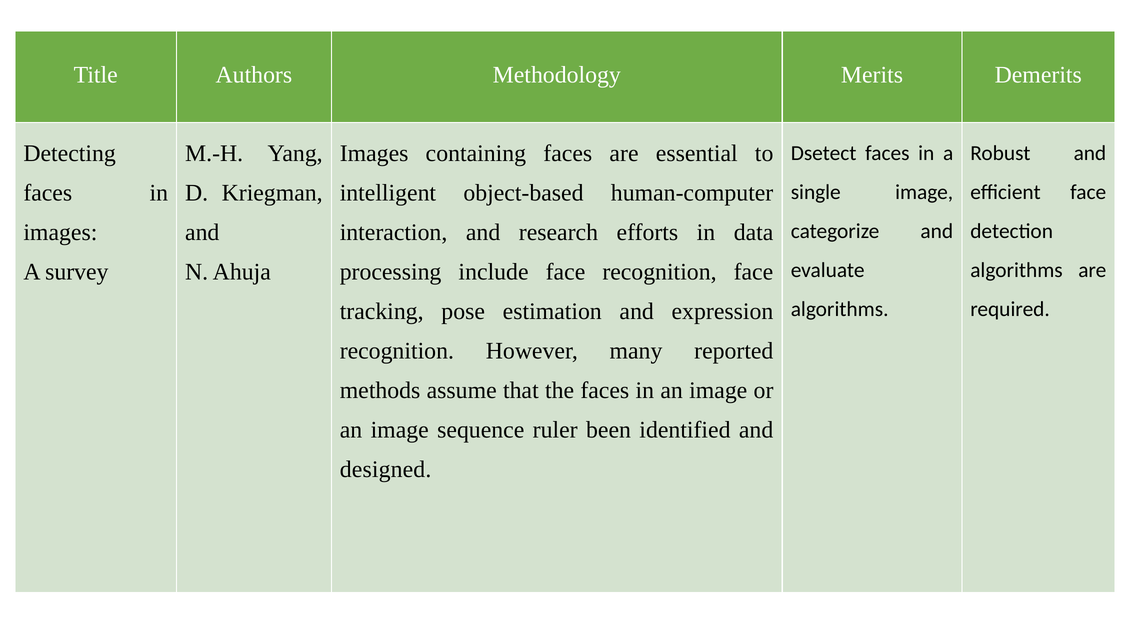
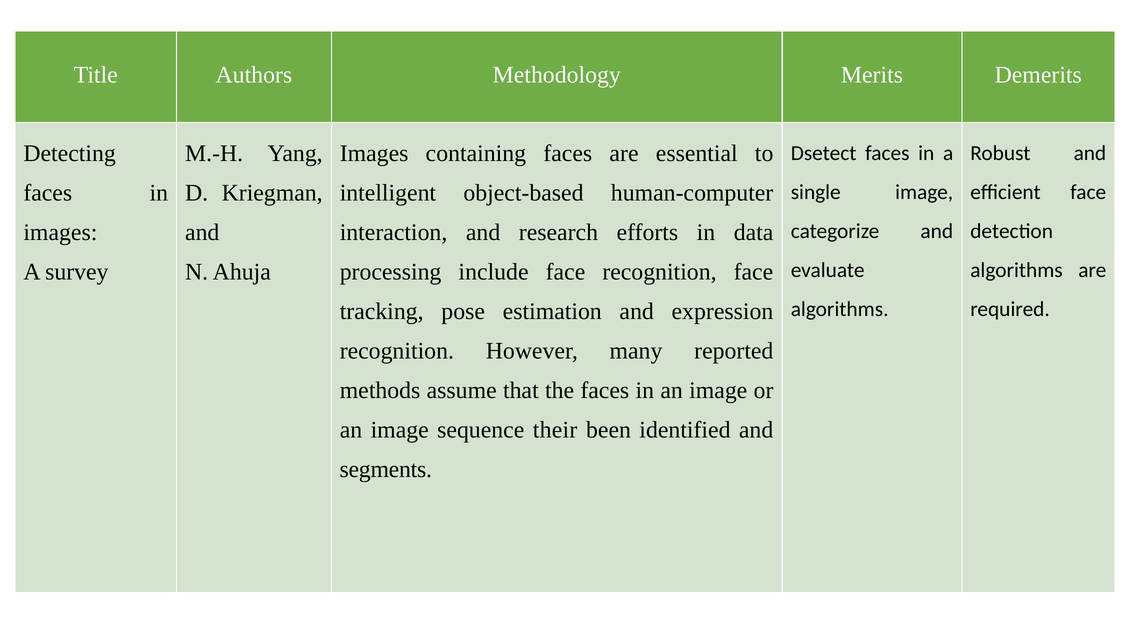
ruler: ruler -> their (555, 430)
designed: designed -> segments (386, 469)
